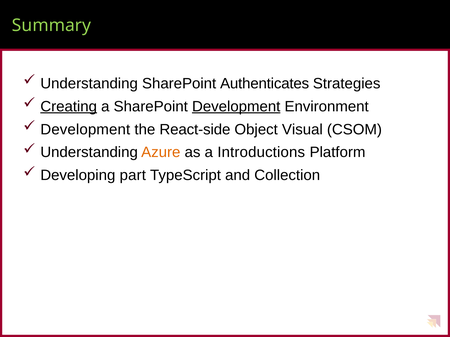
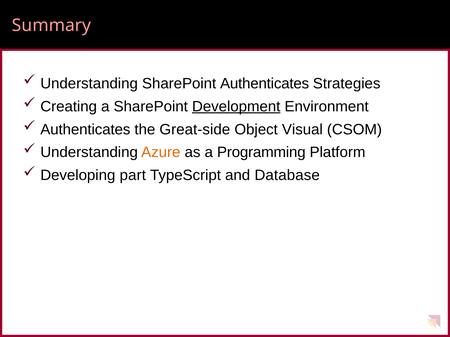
Summary colour: light green -> pink (51, 26)
Creating underline: present -> none (69, 107)
Development: Development -> Authenticates (85, 130)
React-side: React-side -> Great-side (195, 130)
Introductions: Introductions -> Programming (261, 153)
Collection: Collection -> Database (287, 176)
